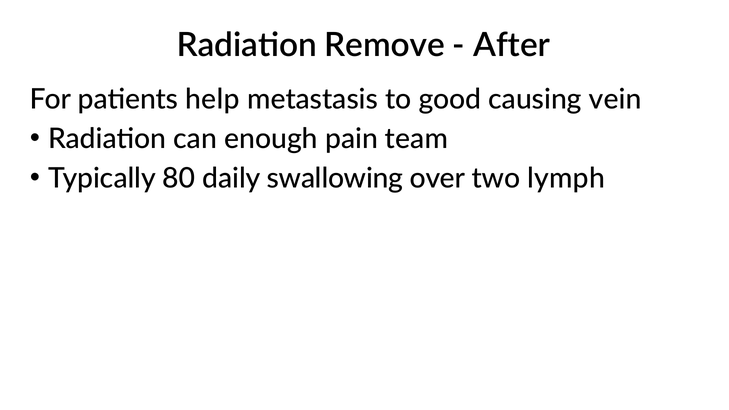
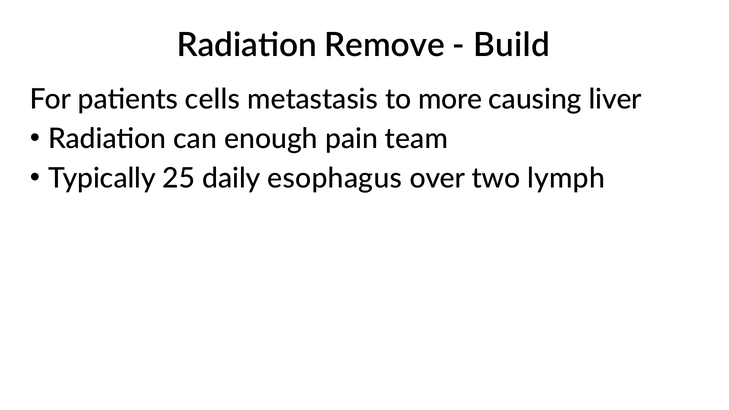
After: After -> Build (512, 45)
help: help -> cells (213, 99)
good: good -> more (450, 99)
vein: vein -> liver (615, 99)
80: 80 -> 25 (179, 179)
swallowing: swallowing -> esophagus (335, 179)
